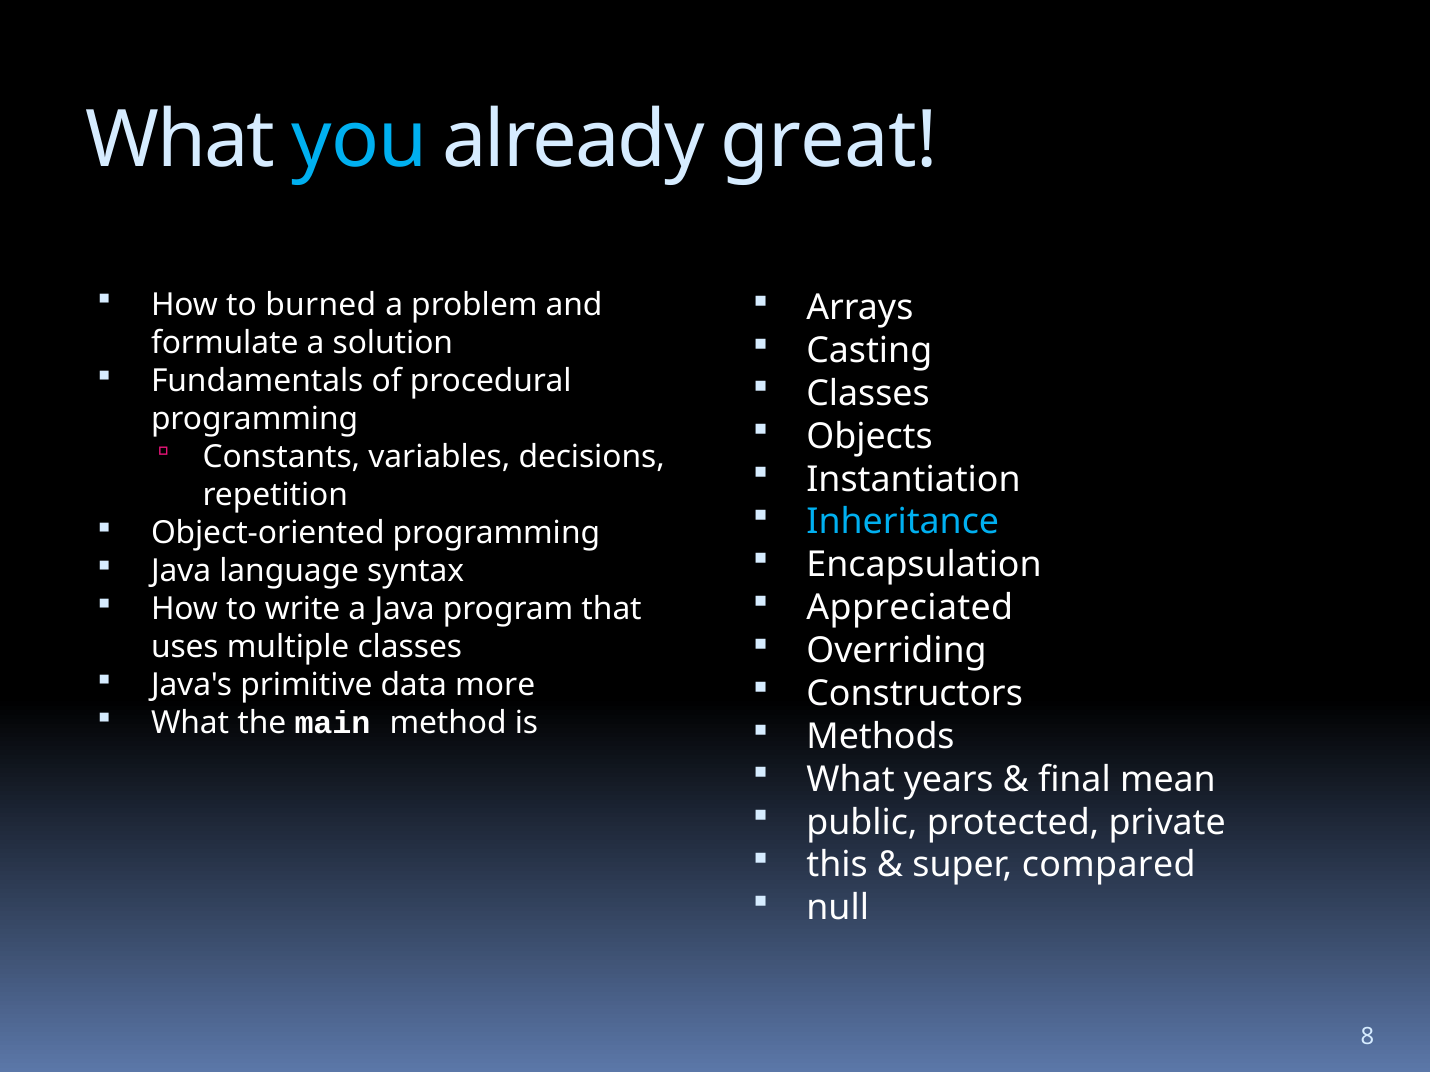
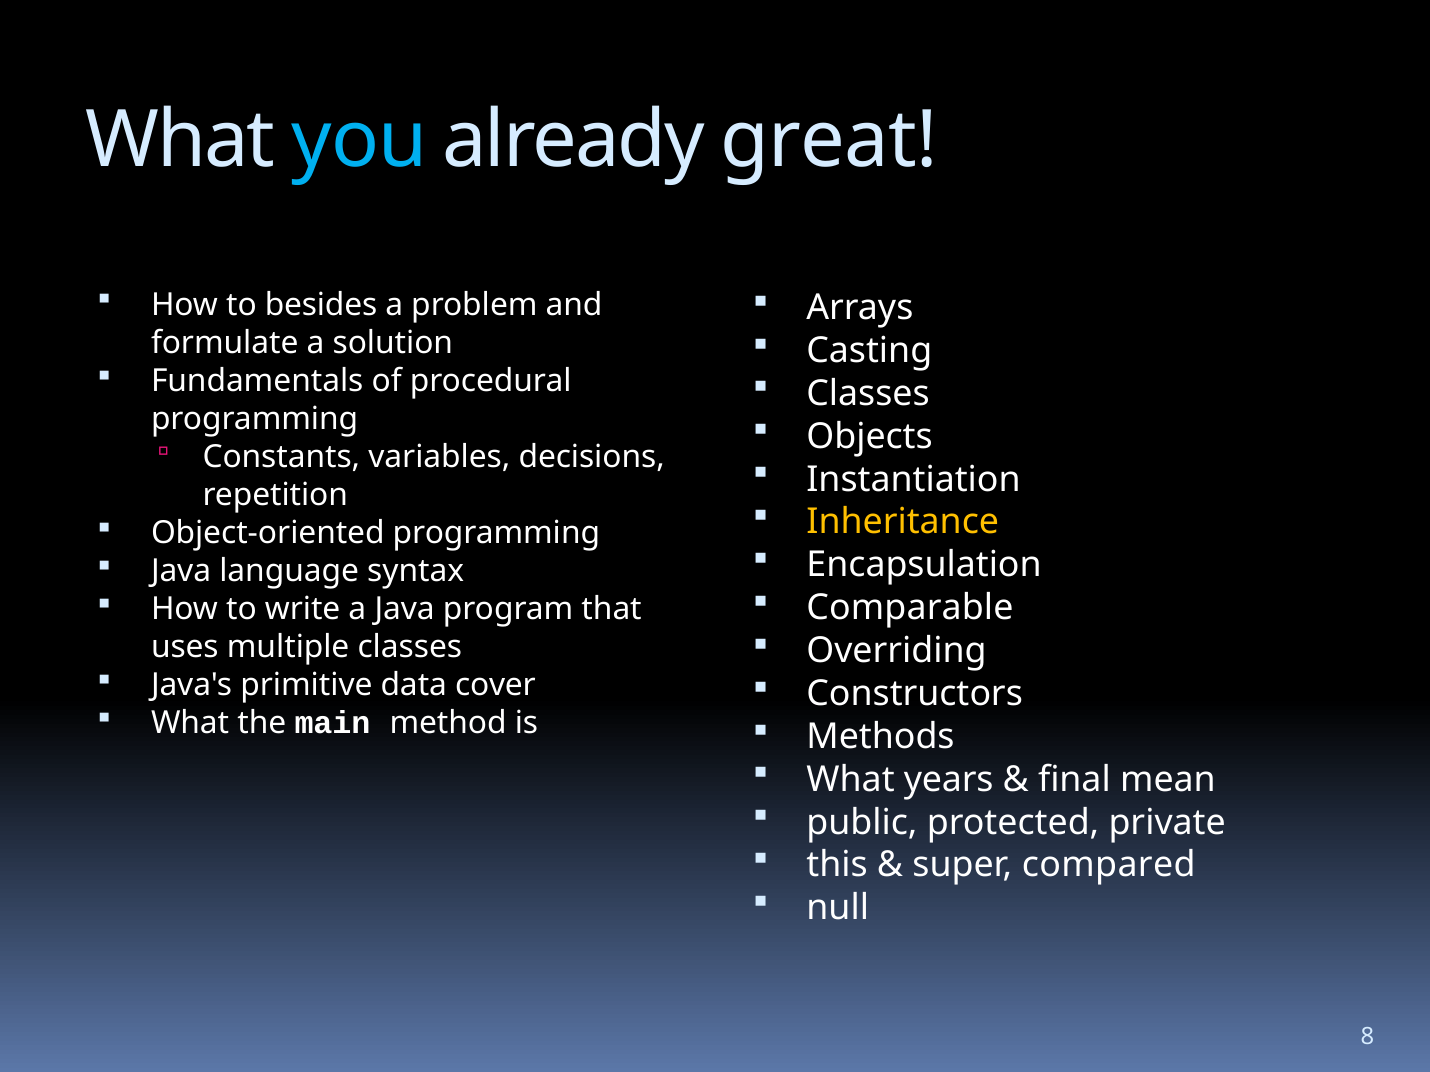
burned: burned -> besides (321, 305)
Inheritance colour: light blue -> yellow (903, 522)
Appreciated: Appreciated -> Comparable (910, 608)
more: more -> cover (495, 686)
